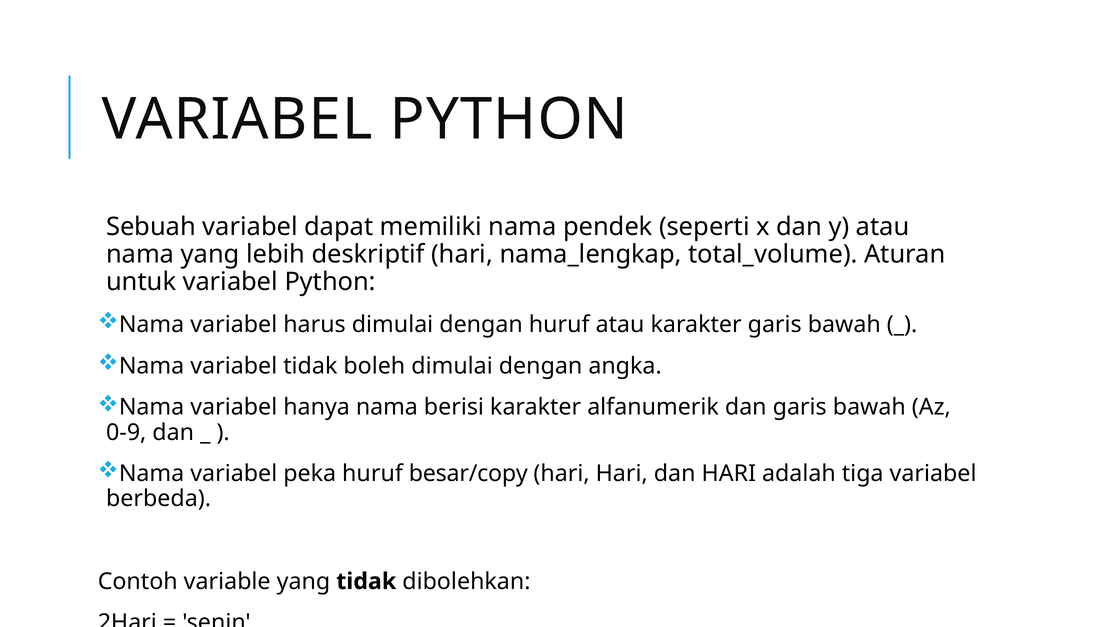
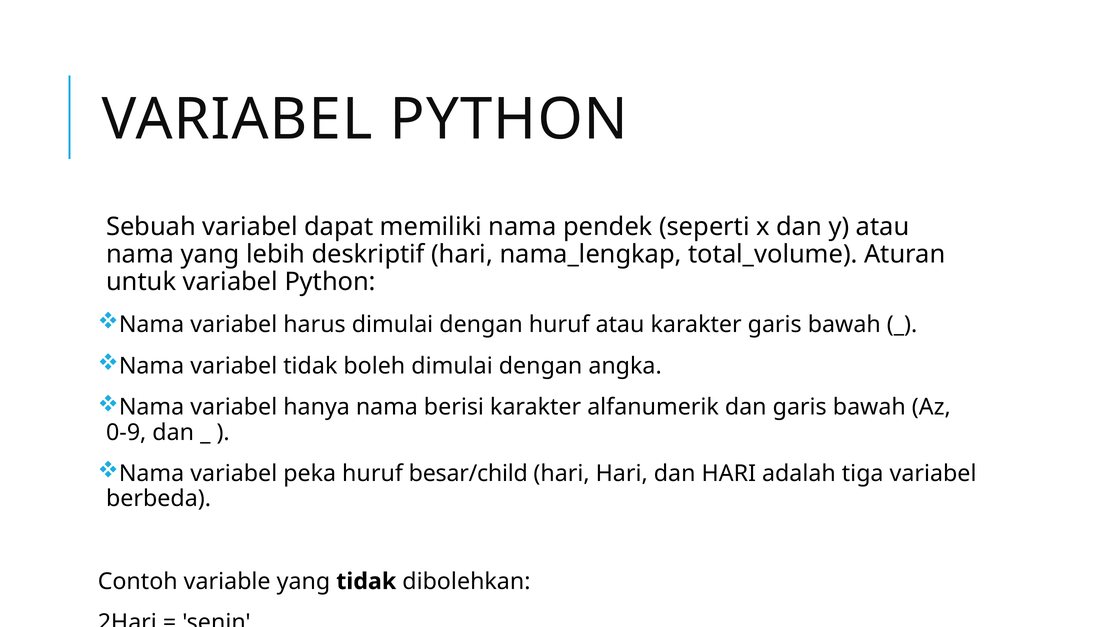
besar/copy: besar/copy -> besar/child (468, 473)
